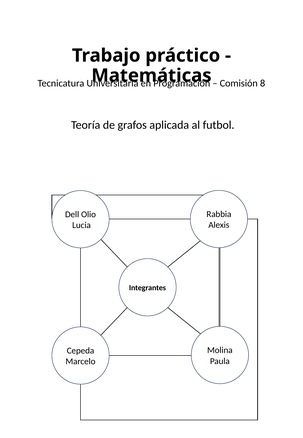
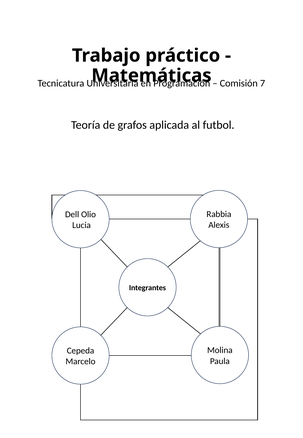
8: 8 -> 7 (263, 83)
